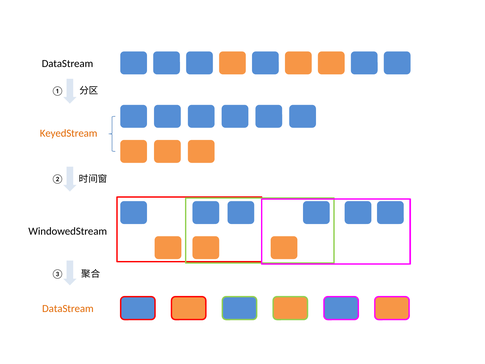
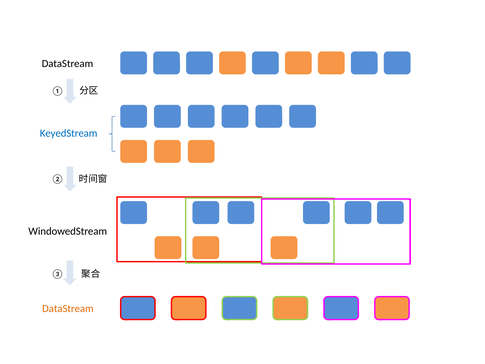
KeyedStream colour: orange -> blue (69, 133)
